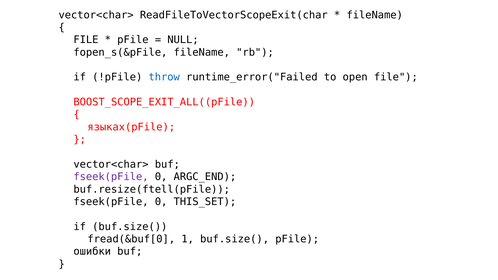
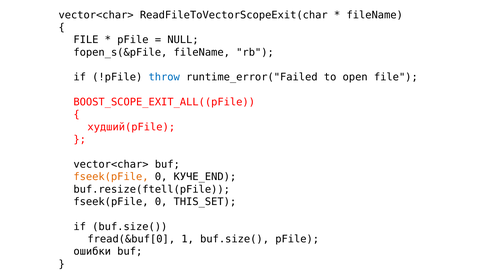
языках(pFile: языках(pFile -> худший(pFile (131, 127)
fseek(pFile colour: purple -> orange (111, 177)
ARGC_END: ARGC_END -> КУЧЕ_END (205, 177)
